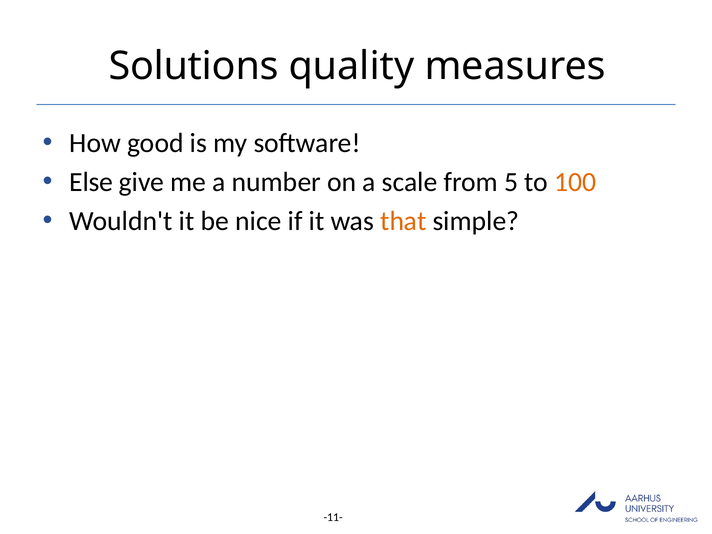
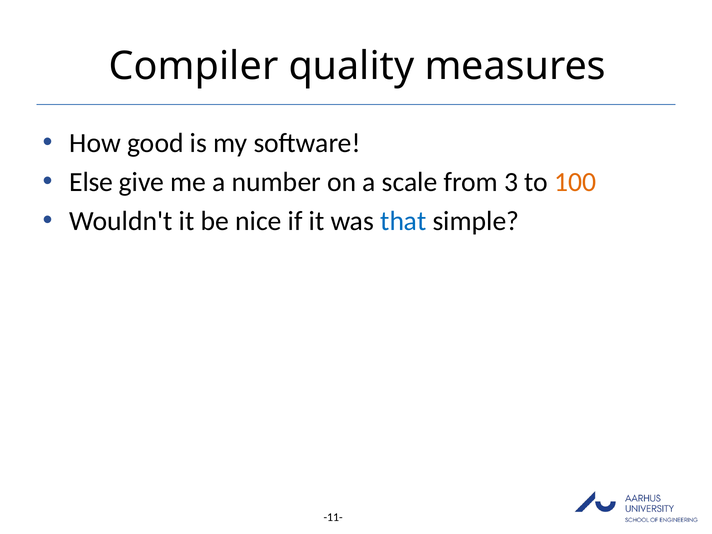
Solutions: Solutions -> Compiler (194, 66)
5: 5 -> 3 (511, 182)
that colour: orange -> blue (403, 221)
